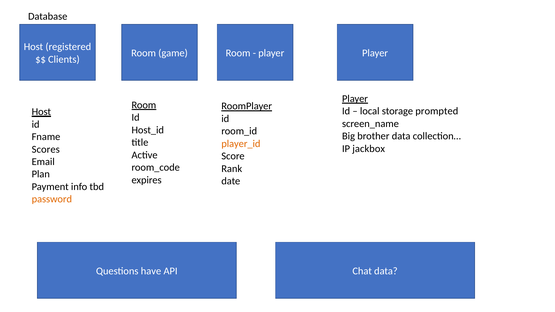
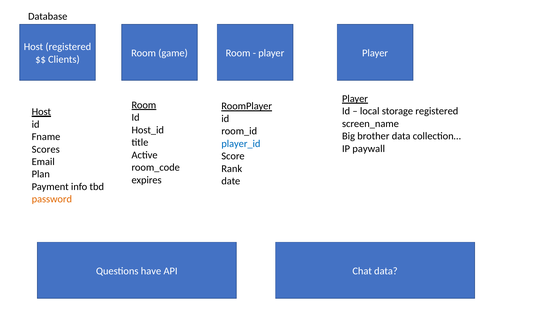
storage prompted: prompted -> registered (437, 111)
player_id colour: orange -> blue (241, 144)
jackbox: jackbox -> paywall (369, 149)
